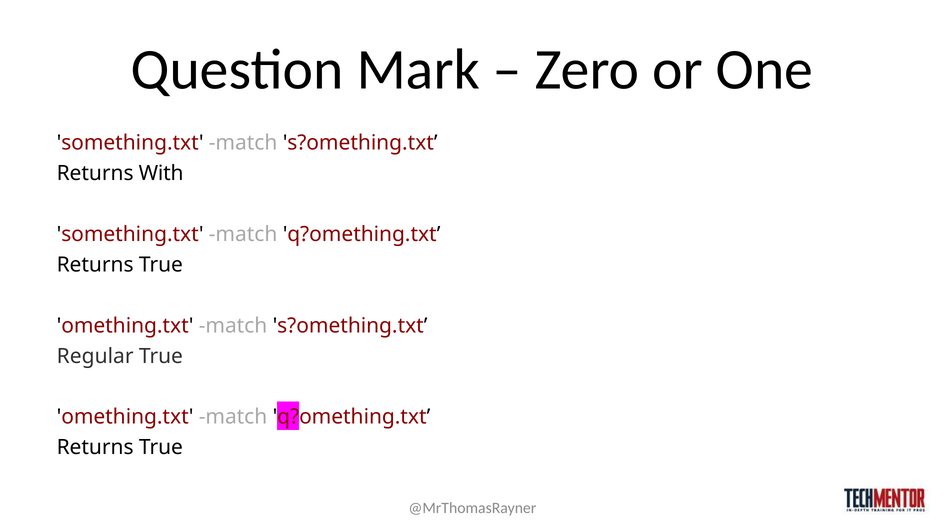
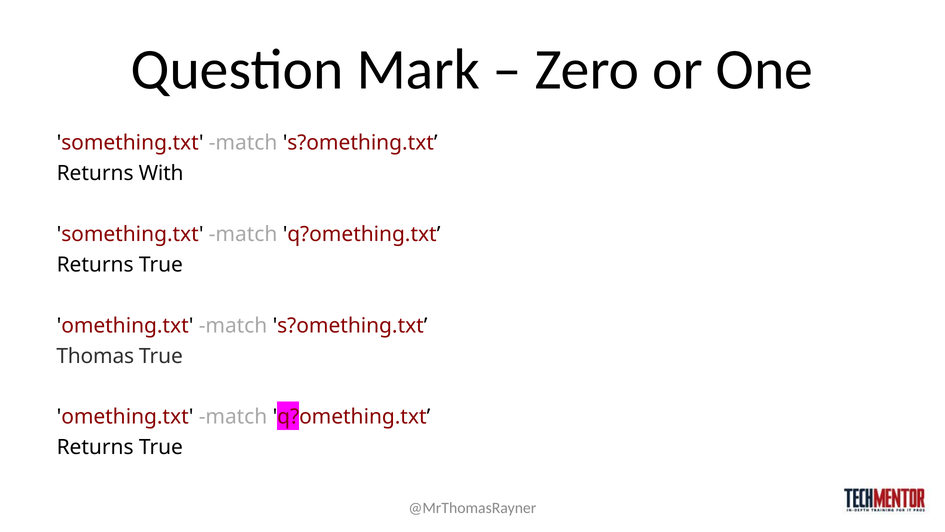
Regular: Regular -> Thomas (95, 356)
